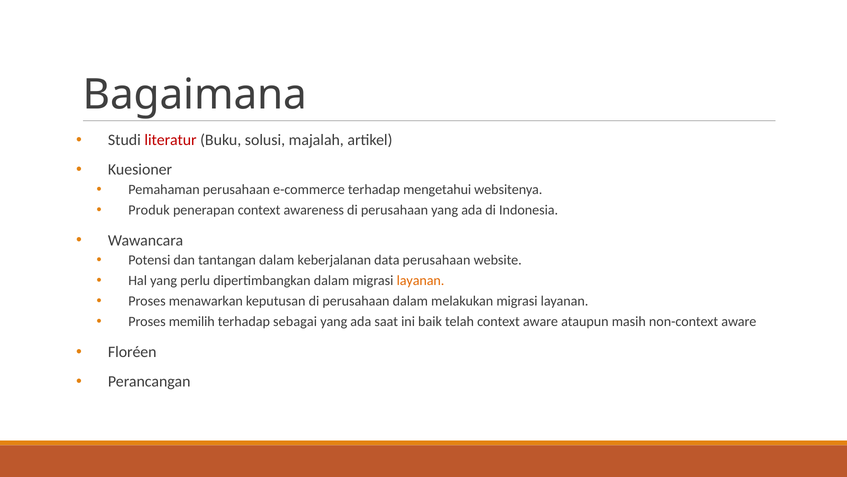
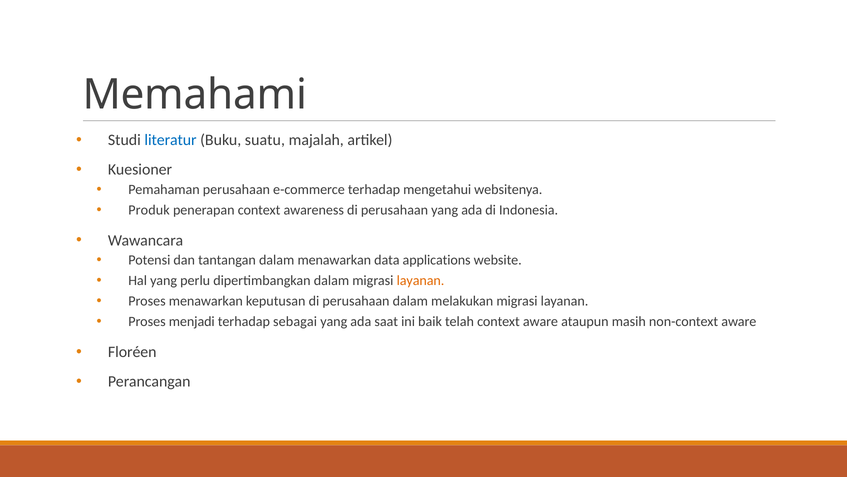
Bagaimana: Bagaimana -> Memahami (195, 95)
literatur colour: red -> blue (171, 140)
solusi: solusi -> suatu (265, 140)
dalam keberjalanan: keberjalanan -> menawarkan (334, 260)
data perusahaan: perusahaan -> applications (437, 260)
memilih: memilih -> menjadi (192, 321)
